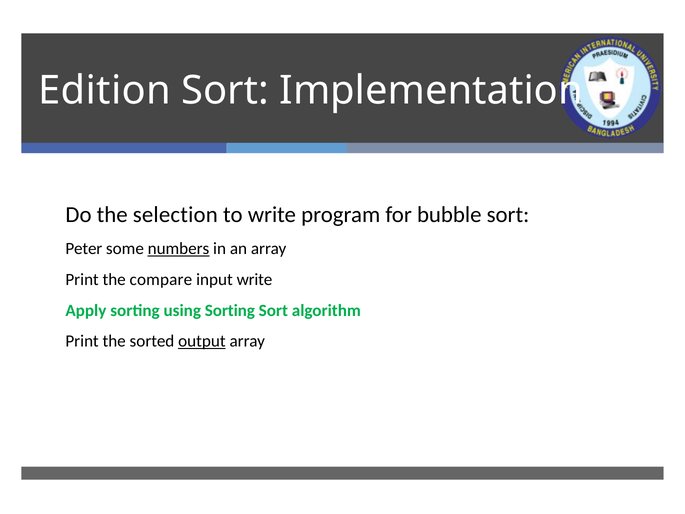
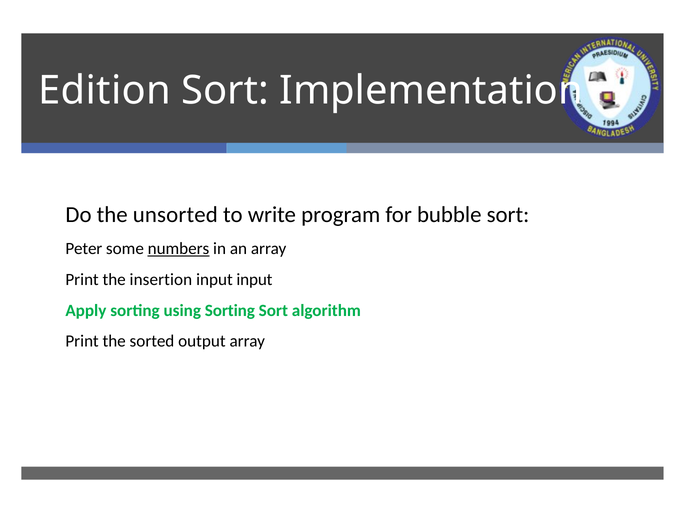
selection: selection -> unsorted (175, 215)
compare: compare -> insertion (161, 279)
input write: write -> input (254, 279)
output underline: present -> none (202, 341)
